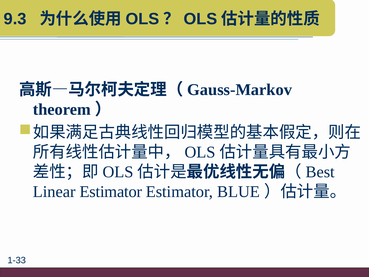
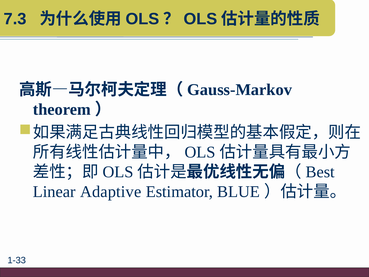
9.3: 9.3 -> 7.3 (15, 19)
Linear Estimator: Estimator -> Adaptive (111, 191)
